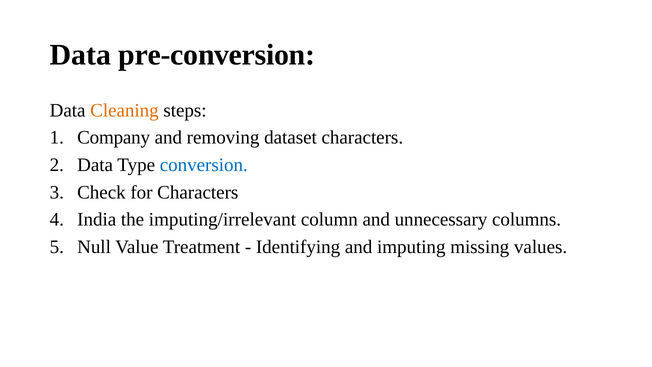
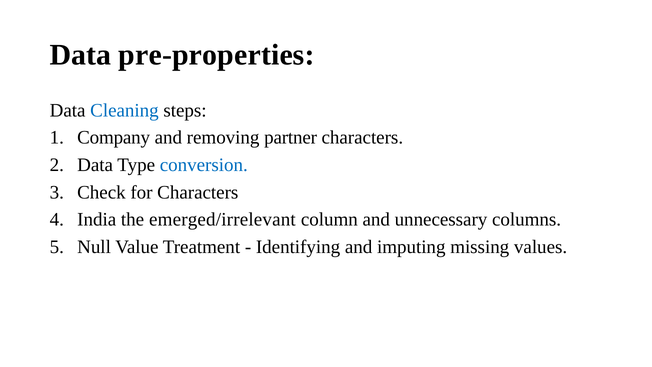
pre-conversion: pre-conversion -> pre-properties (217, 55)
Cleaning colour: orange -> blue (124, 110)
dataset: dataset -> partner (291, 137)
imputing/irrelevant: imputing/irrelevant -> emerged/irrelevant (222, 219)
